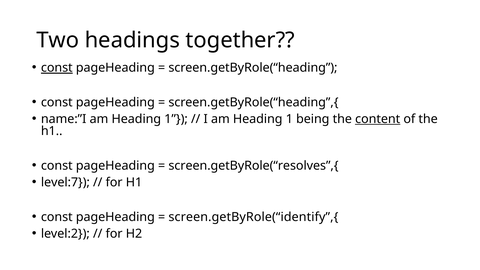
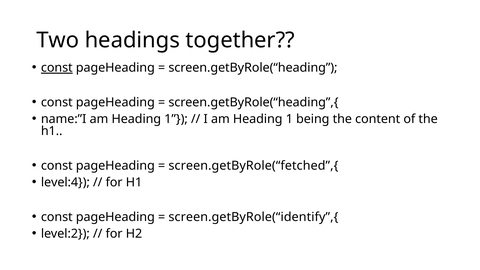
content underline: present -> none (378, 119)
screen.getByRole(“resolves”,{: screen.getByRole(“resolves”,{ -> screen.getByRole(“fetched”,{ (253, 166)
level:7: level:7 -> level:4 (65, 182)
